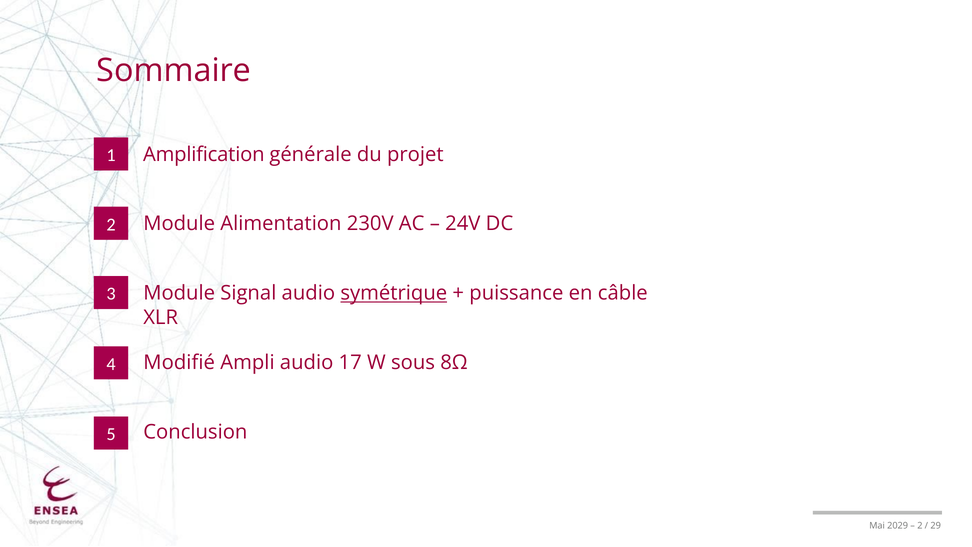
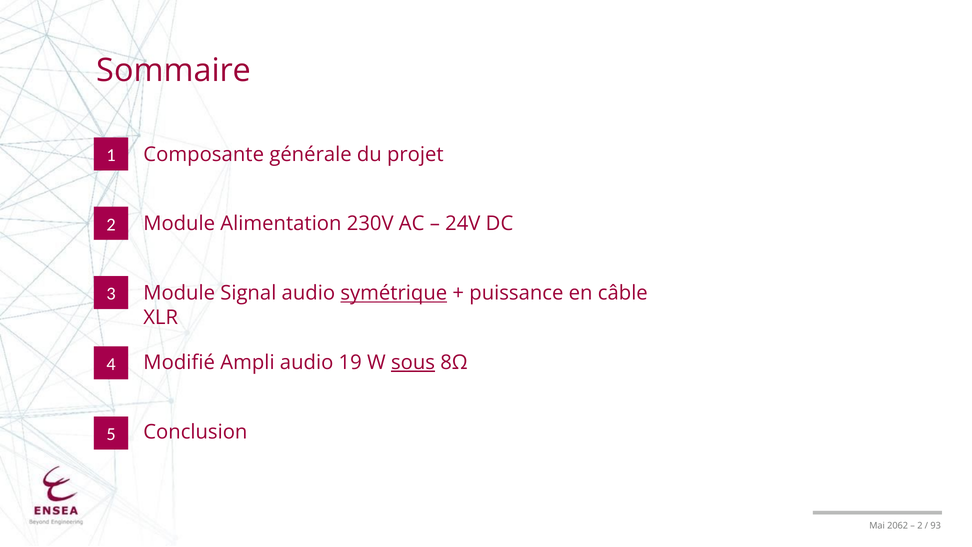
Amplification: Amplification -> Composante (204, 155)
17: 17 -> 19 (350, 362)
sous underline: none -> present (413, 362)
2029: 2029 -> 2062 (898, 526)
29: 29 -> 93 (936, 526)
